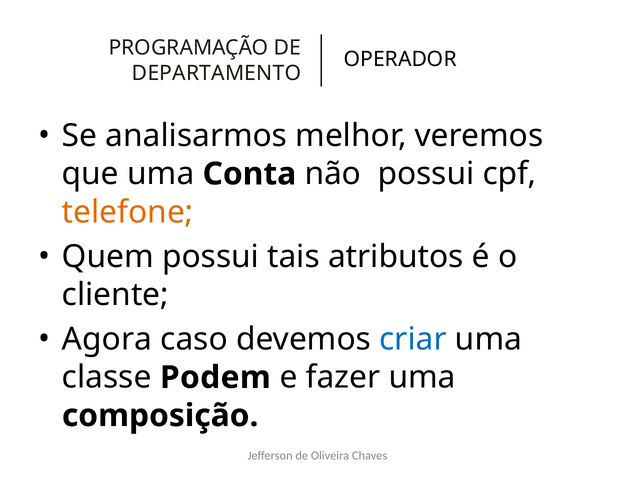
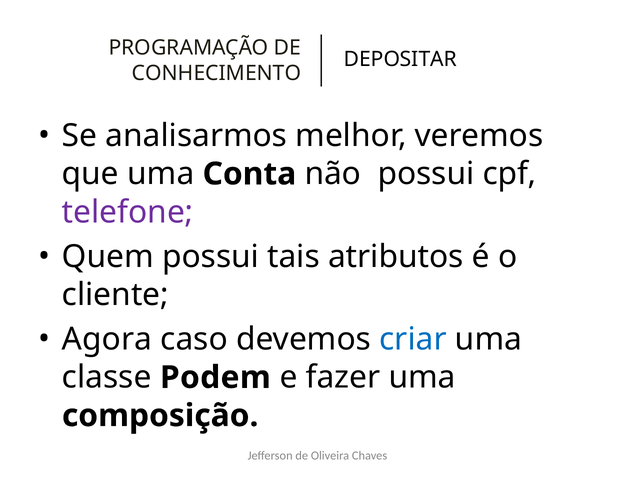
OPERADOR: OPERADOR -> DEPOSITAR (400, 59)
DEPARTAMENTO: DEPARTAMENTO -> CONHECIMENTO (217, 73)
telefone colour: orange -> purple (128, 212)
